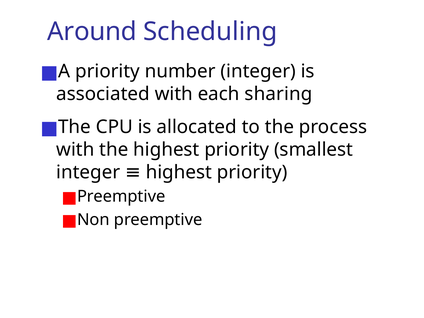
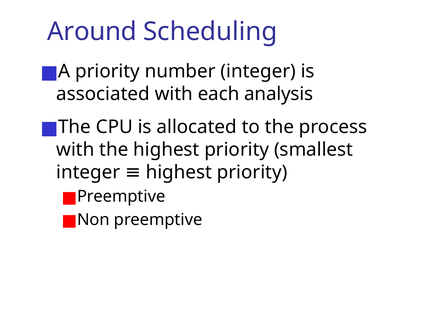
sharing: sharing -> analysis (279, 94)
